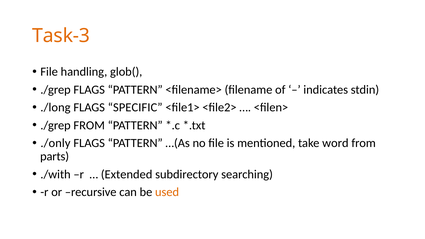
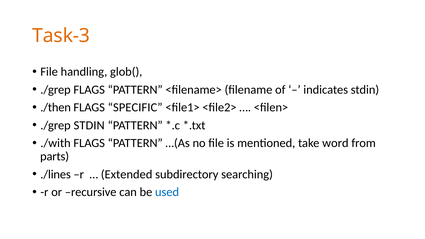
./long: ./long -> ./then (56, 107)
./grep FROM: FROM -> STDIN (89, 125)
./only: ./only -> ./with (56, 143)
./with: ./with -> ./lines (56, 174)
used colour: orange -> blue (167, 192)
